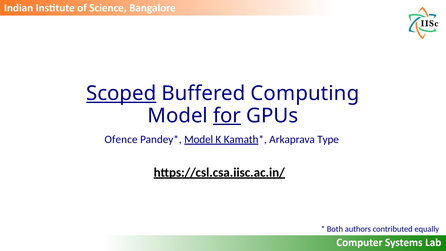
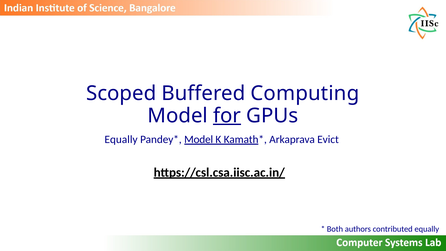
Scoped underline: present -> none (121, 93)
Ofence: Ofence -> Equally (121, 139)
Type: Type -> Evict (328, 139)
